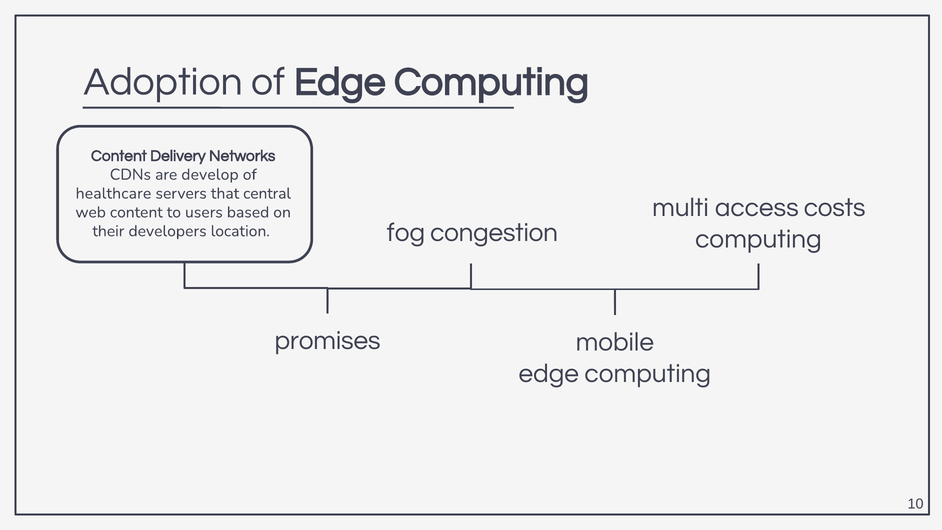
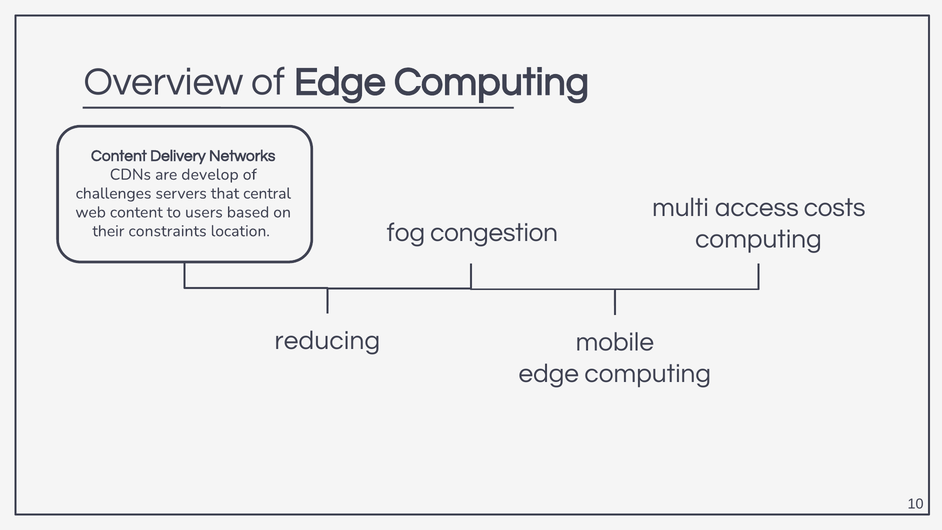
Adoption: Adoption -> Overview (164, 82)
healthcare: healthcare -> challenges (114, 193)
developers: developers -> constraints (168, 231)
promises: promises -> reducing (327, 340)
